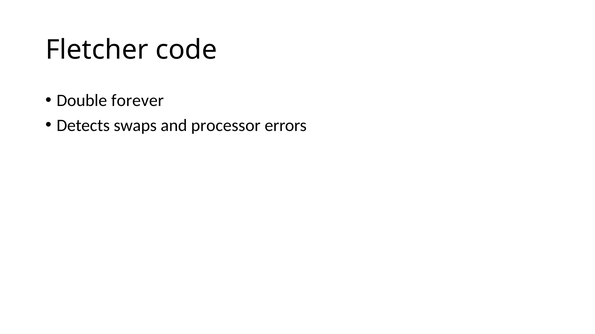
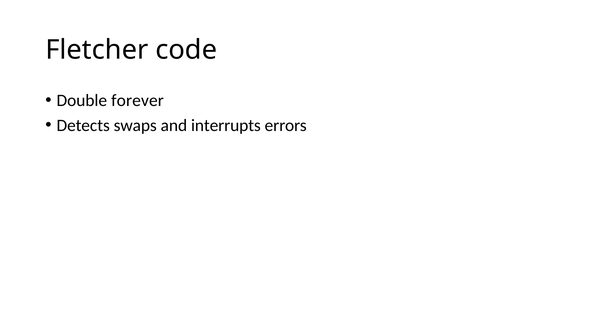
processor: processor -> interrupts (226, 126)
